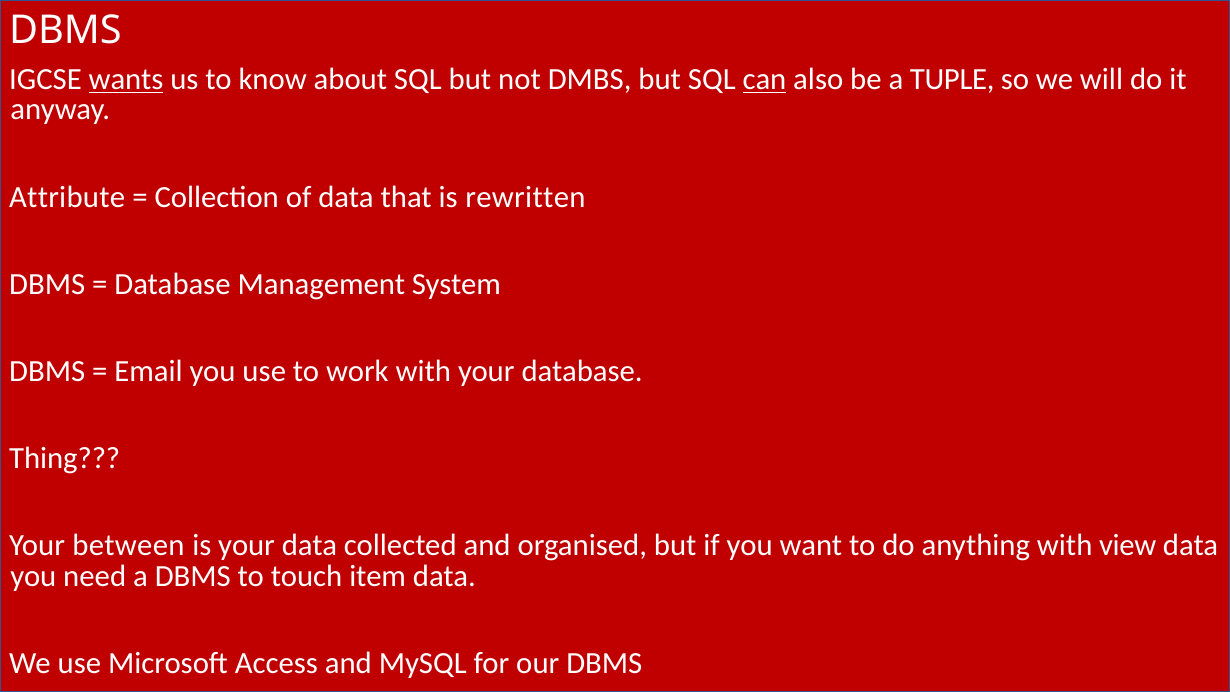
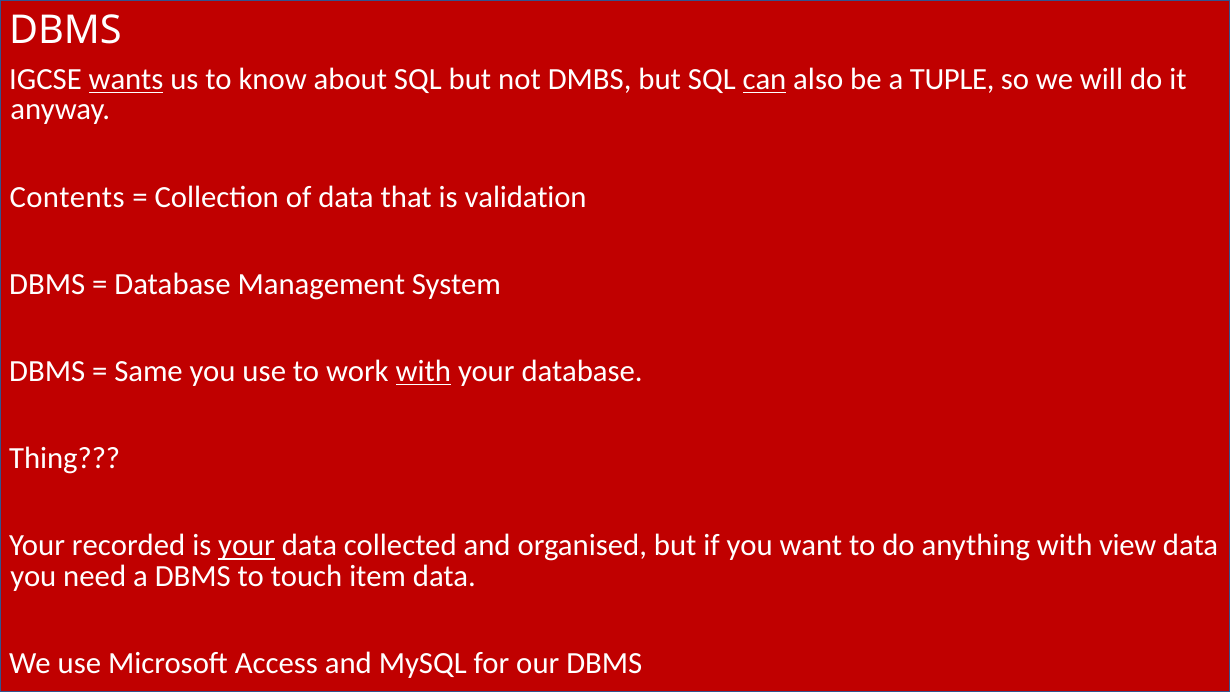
Attribute: Attribute -> Contents (67, 197)
rewritten: rewritten -> validation (526, 197)
Email: Email -> Same (149, 371)
with underline: none -> present (423, 371)
between: between -> recorded (129, 546)
your underline: none -> present (247, 546)
